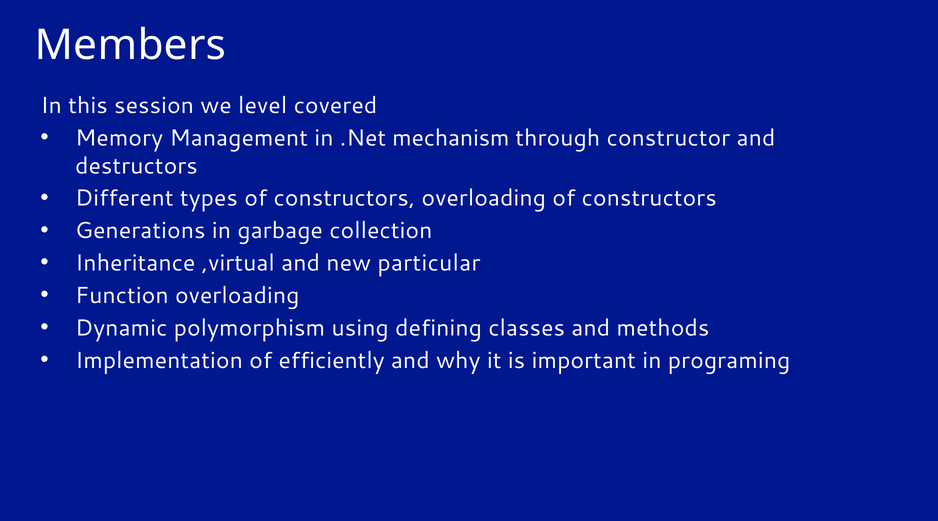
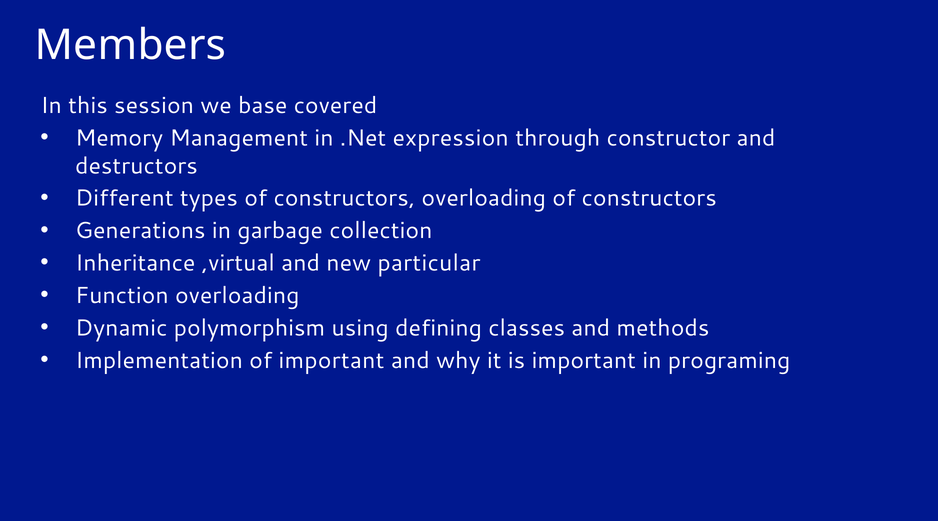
level: level -> base (263, 106)
mechanism: mechanism -> expression (451, 138)
of efficiently: efficiently -> important (331, 360)
